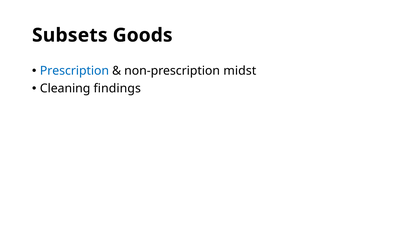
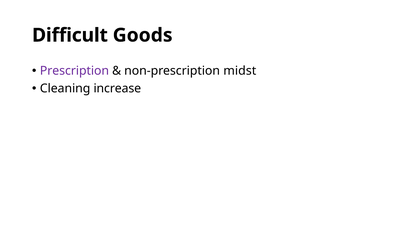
Subsets: Subsets -> Difficult (70, 35)
Prescription colour: blue -> purple (74, 71)
findings: findings -> increase (117, 89)
